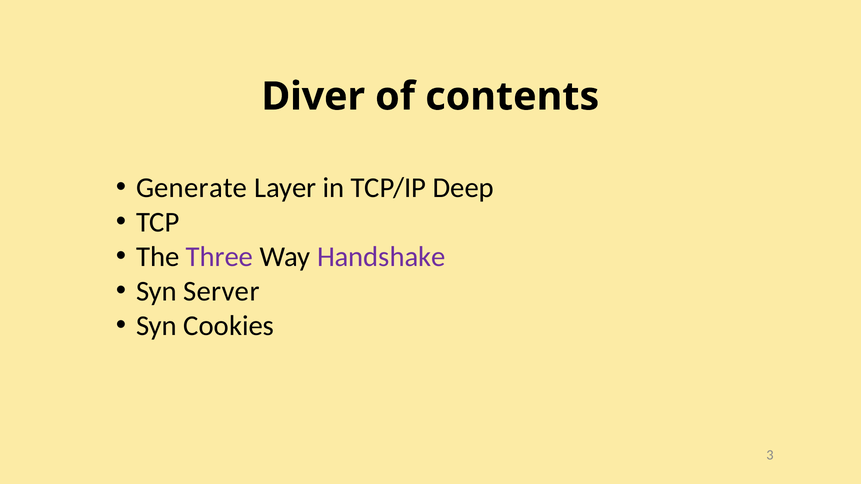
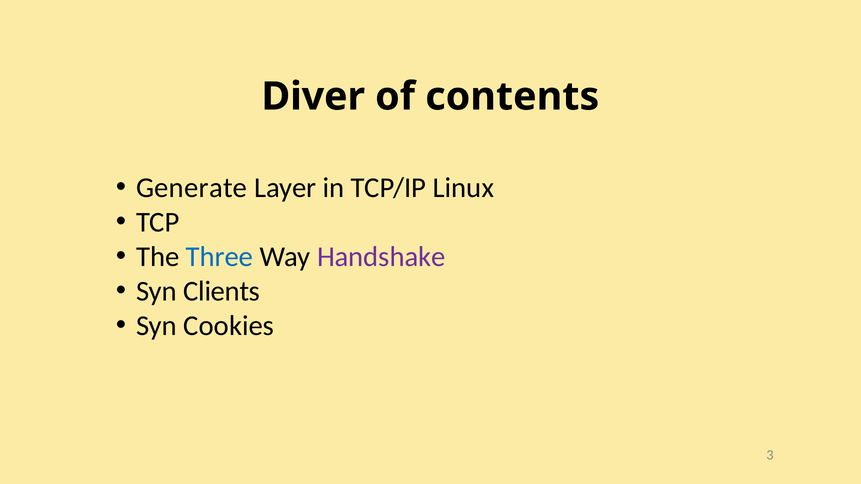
Deep: Deep -> Linux (463, 188)
Three colour: purple -> blue (220, 257)
Server: Server -> Clients (222, 291)
